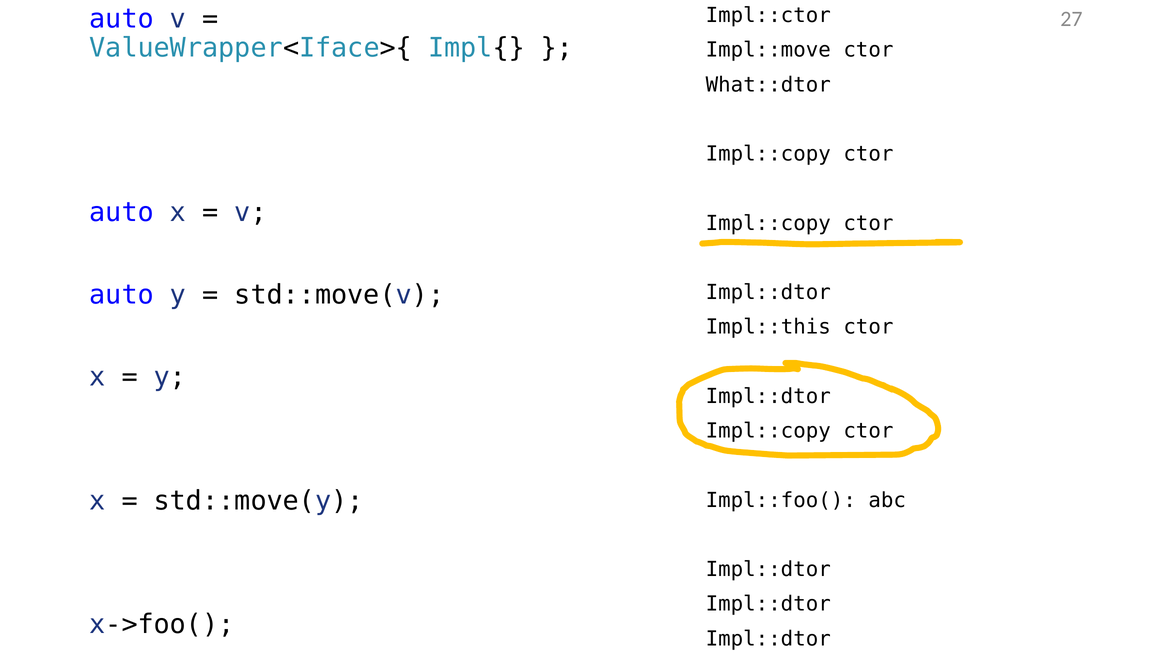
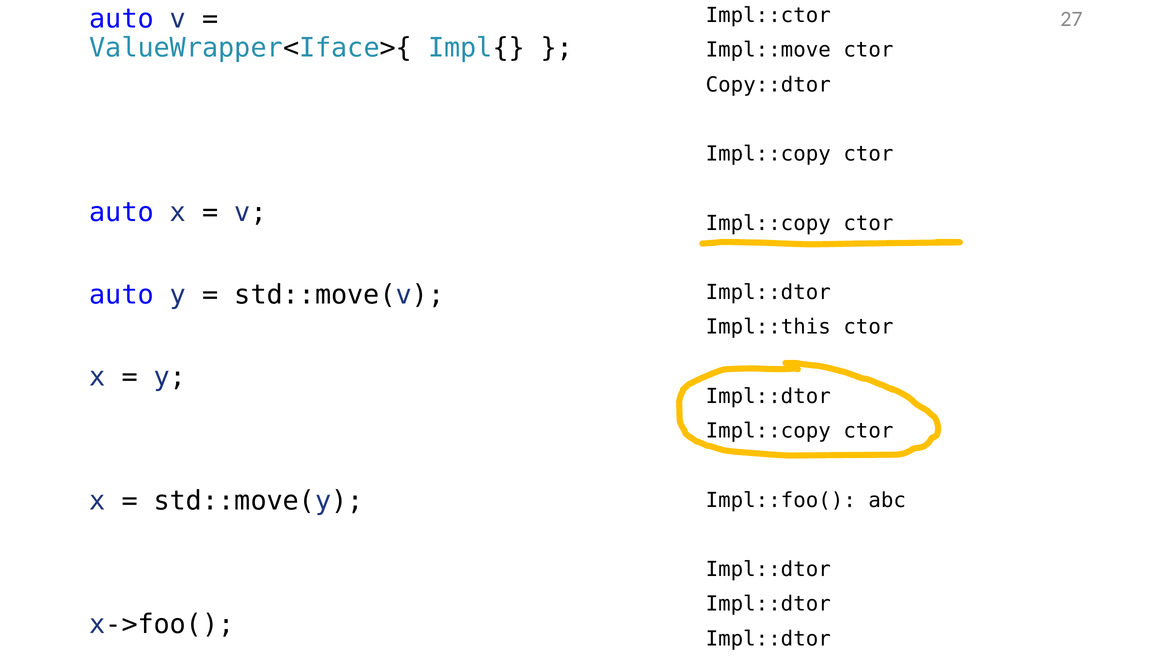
What::dtor: What::dtor -> Copy::dtor (768, 85)
